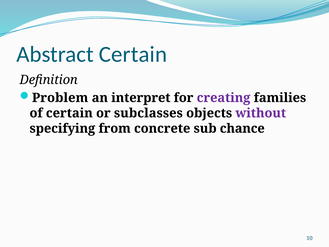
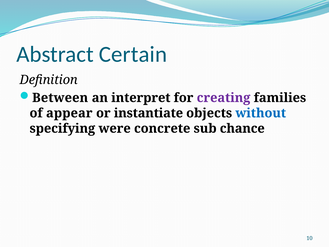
Problem: Problem -> Between (60, 98)
of certain: certain -> appear (69, 113)
subclasses: subclasses -> instantiate (148, 113)
without colour: purple -> blue (261, 113)
from: from -> were (115, 128)
